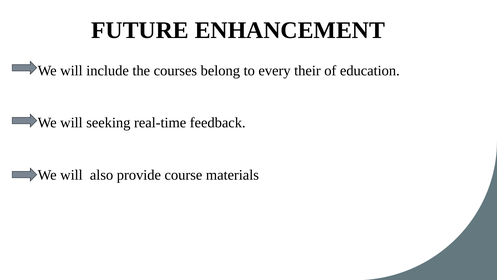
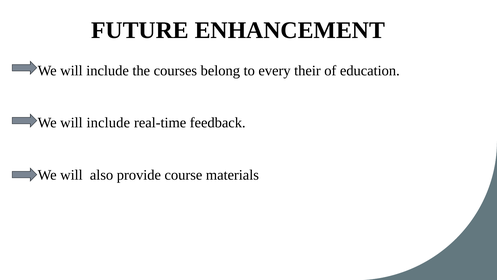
seeking: seeking -> include (108, 123)
